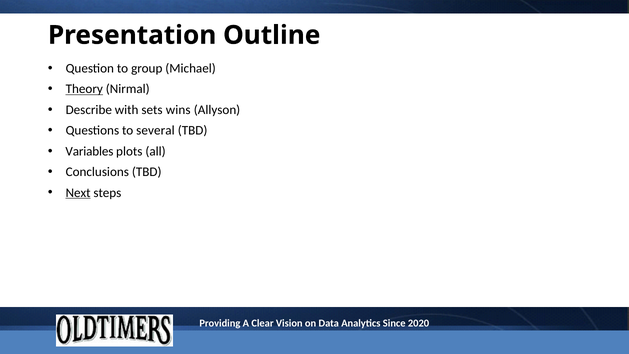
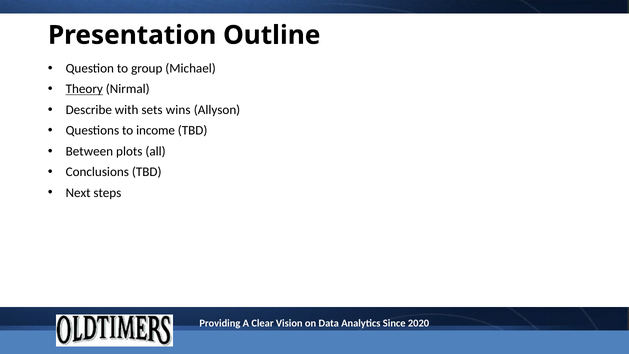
several: several -> income (156, 130)
Variables: Variables -> Between (89, 151)
Next underline: present -> none (78, 193)
